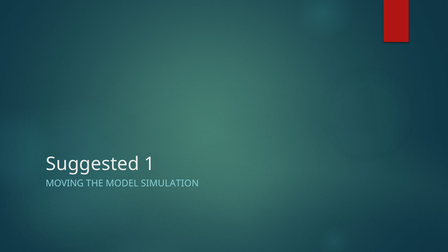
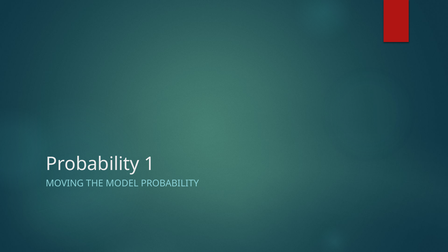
Suggested: Suggested -> Probability (93, 164)
MODEL SIMULATION: SIMULATION -> PROBABILITY (170, 183)
